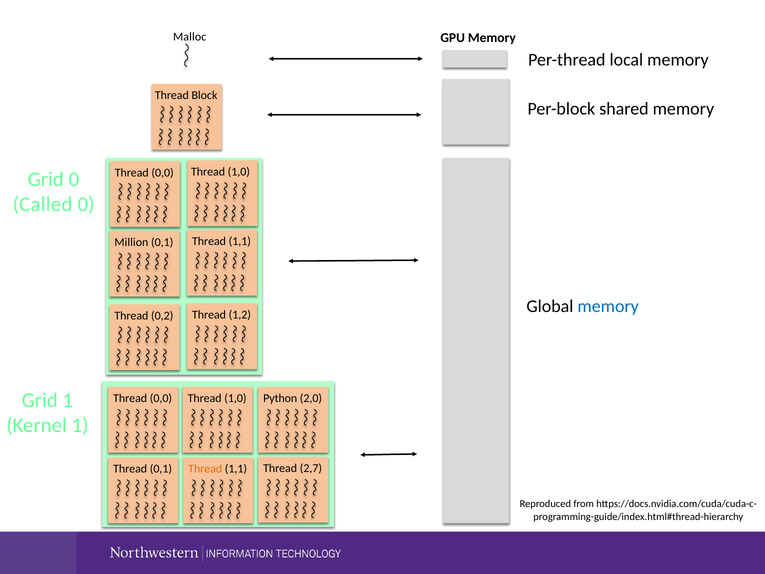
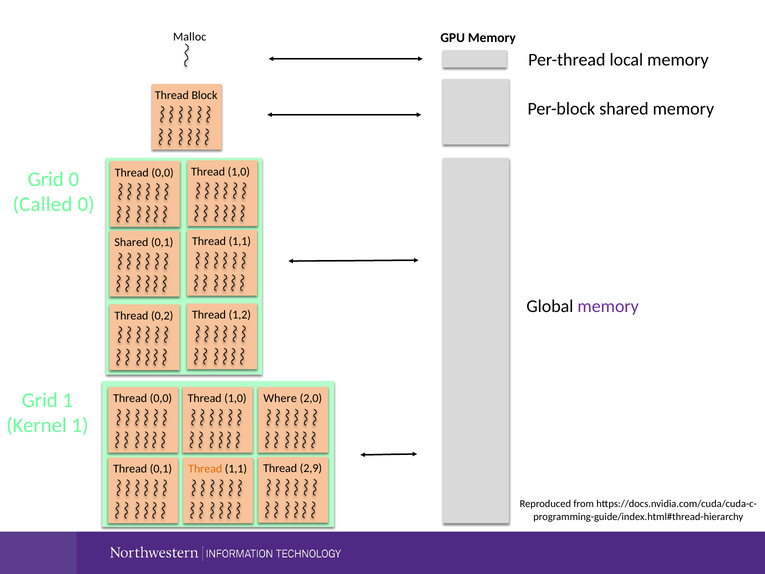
Million: Million -> Shared (131, 242)
memory colour: blue -> purple (608, 306)
Python: Python -> Where (280, 398)
2,7: 2,7 -> 2,9 (311, 468)
